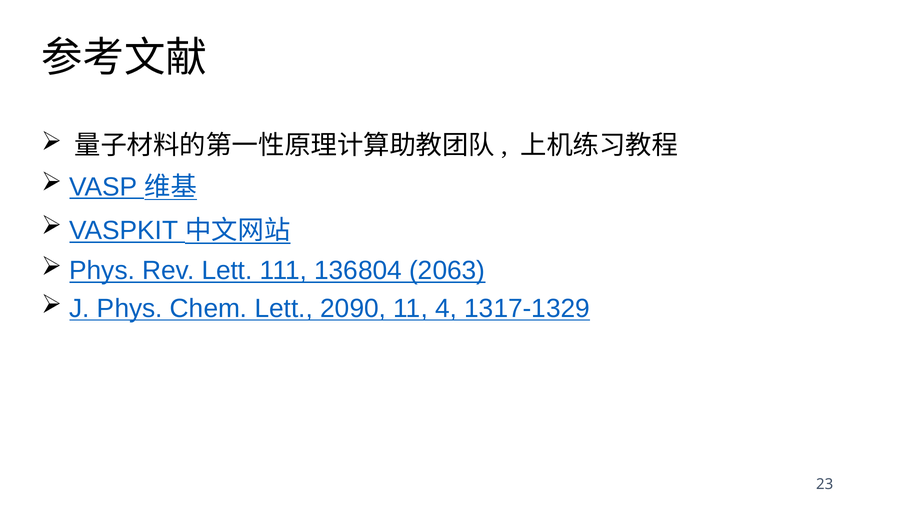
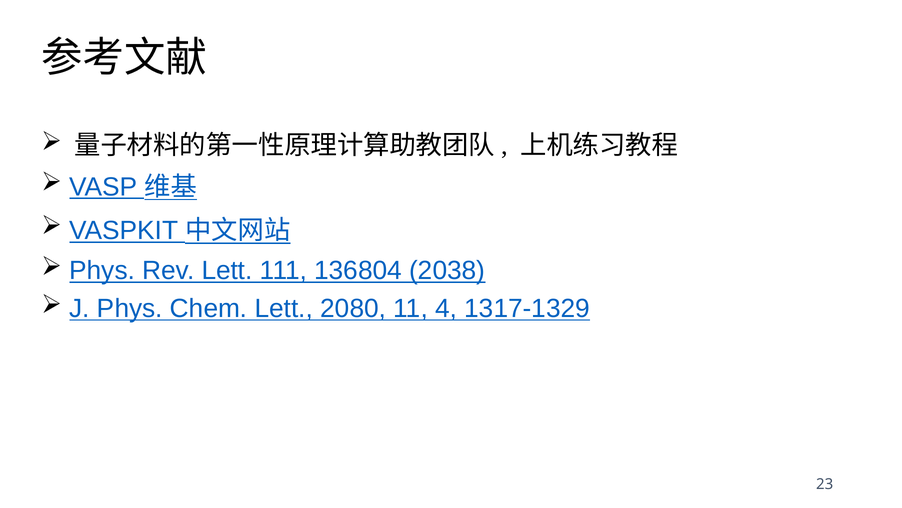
2063: 2063 -> 2038 (447, 270)
2090: 2090 -> 2080 (353, 308)
